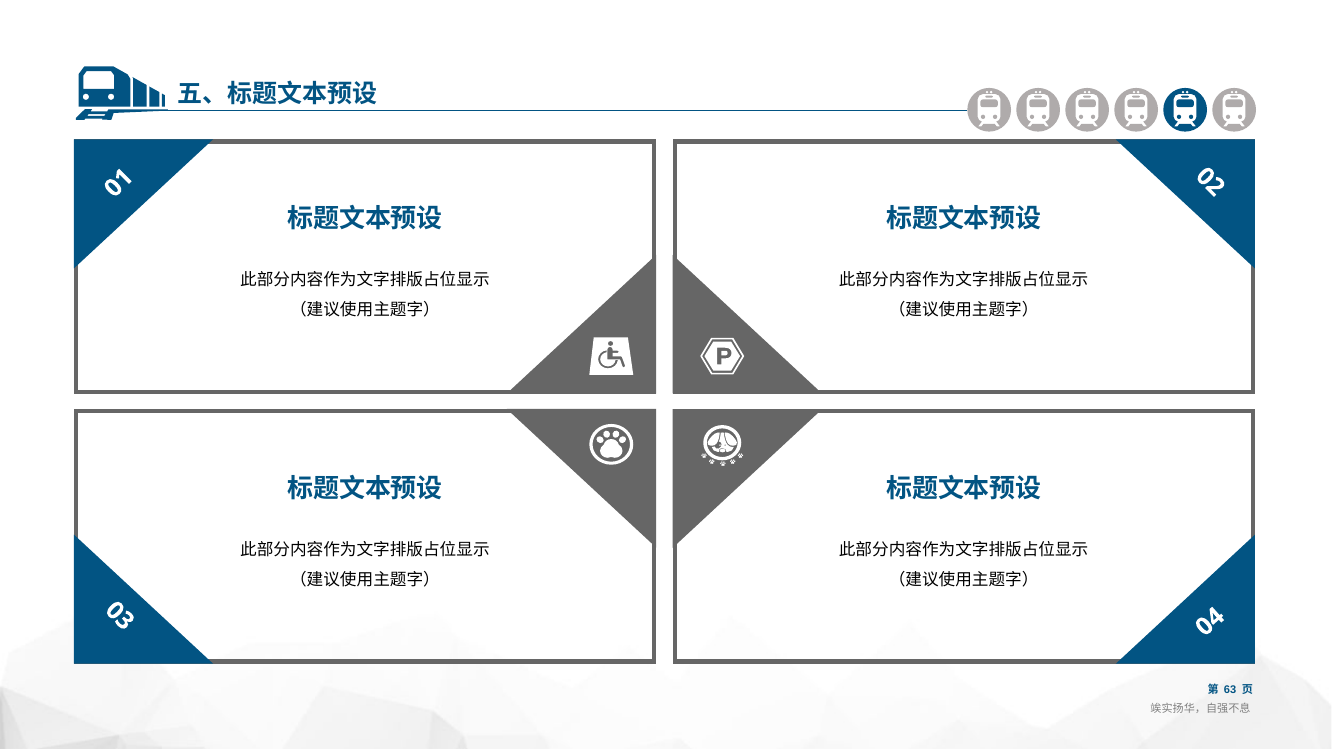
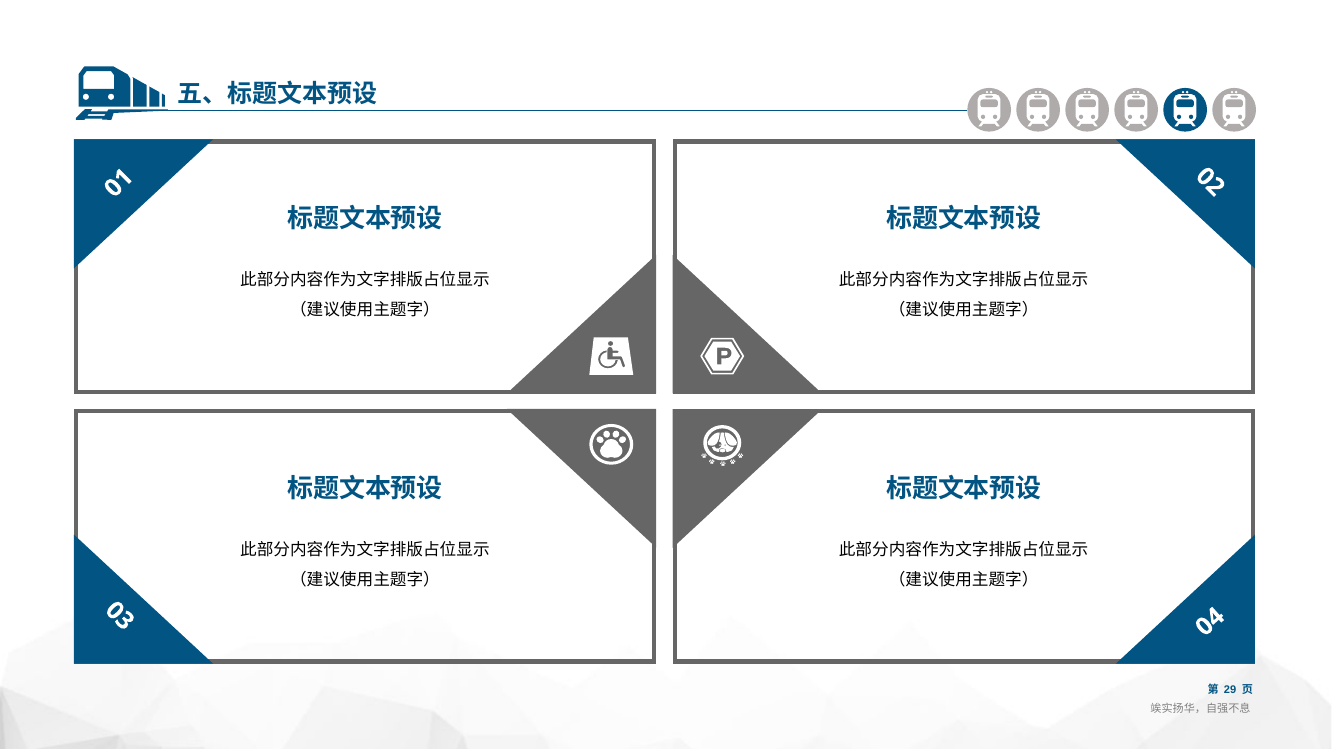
63: 63 -> 29 (1230, 691)
